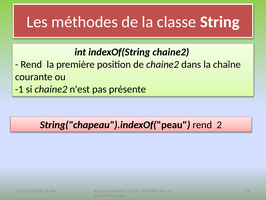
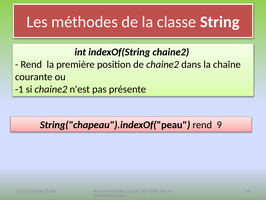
2: 2 -> 9 (219, 125)
